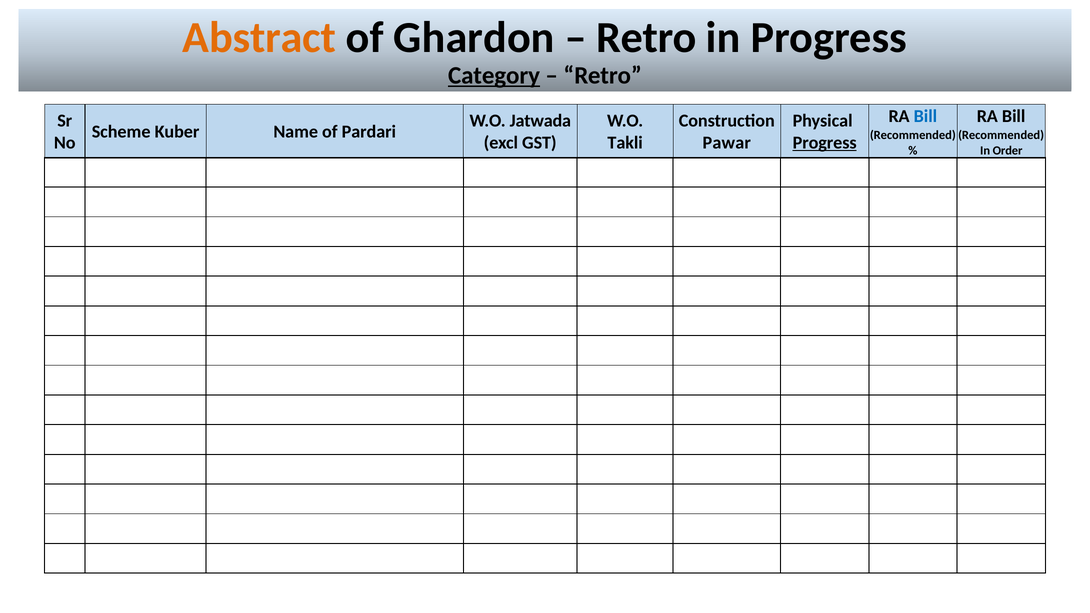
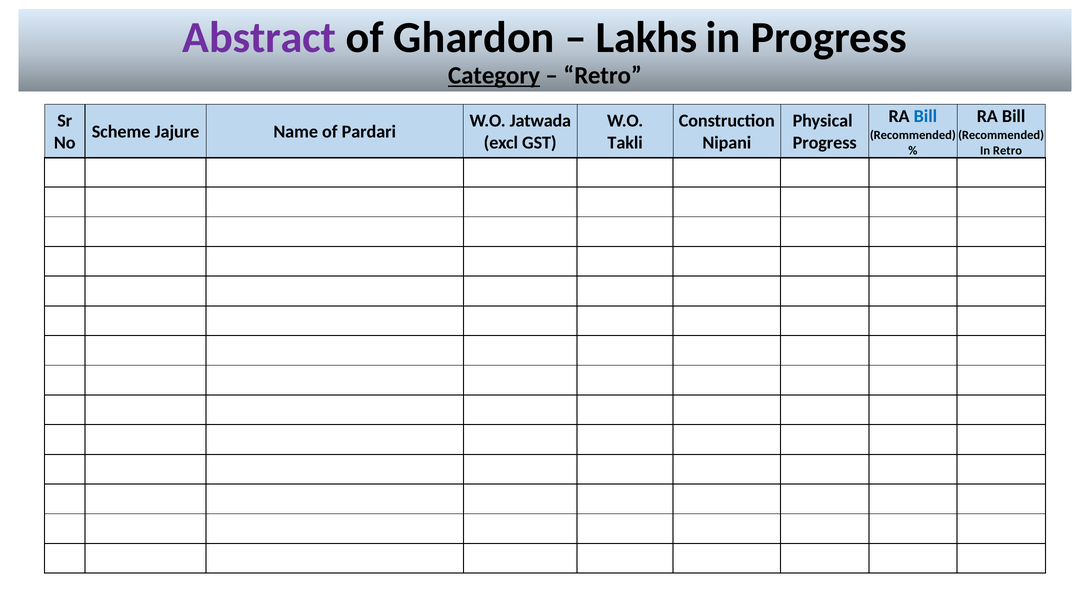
Abstract colour: orange -> purple (259, 37)
Retro: Retro -> Lakhs (647, 37)
Kuber: Kuber -> Jajure (177, 132)
Pawar: Pawar -> Nipani (727, 143)
Progress underline: present -> none (825, 143)
In Order: Order -> Retro (1007, 151)
